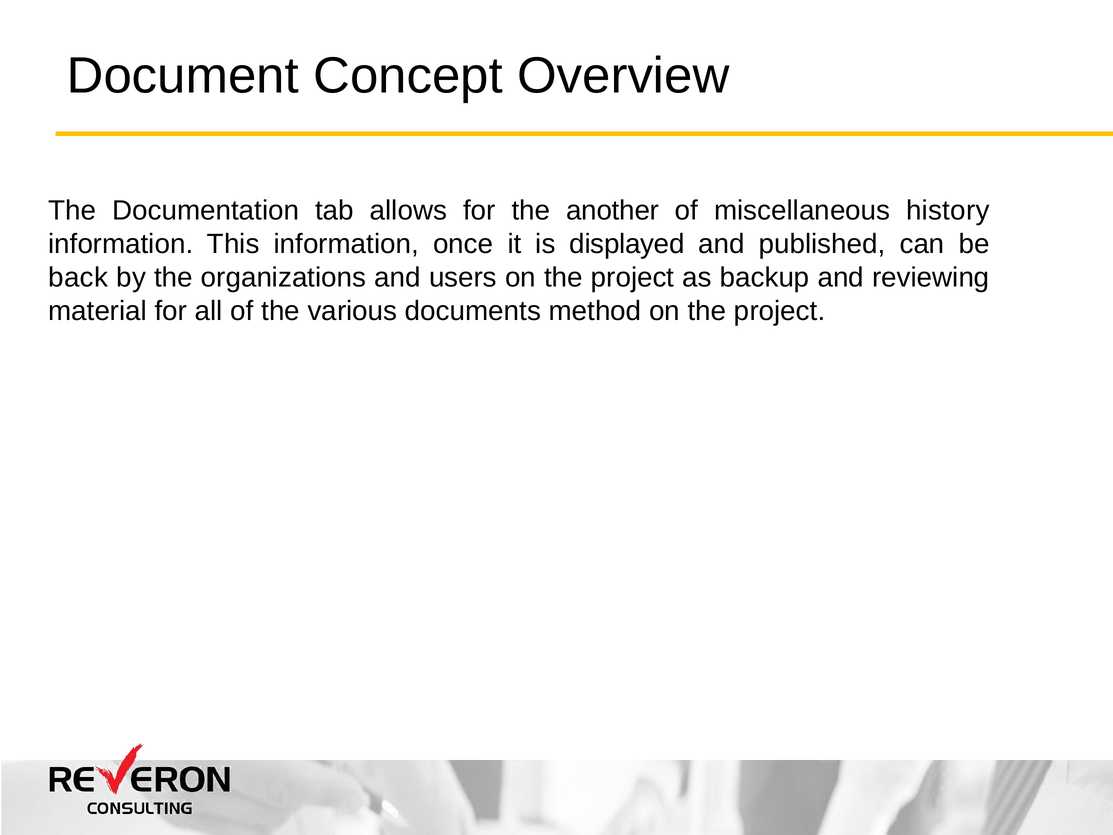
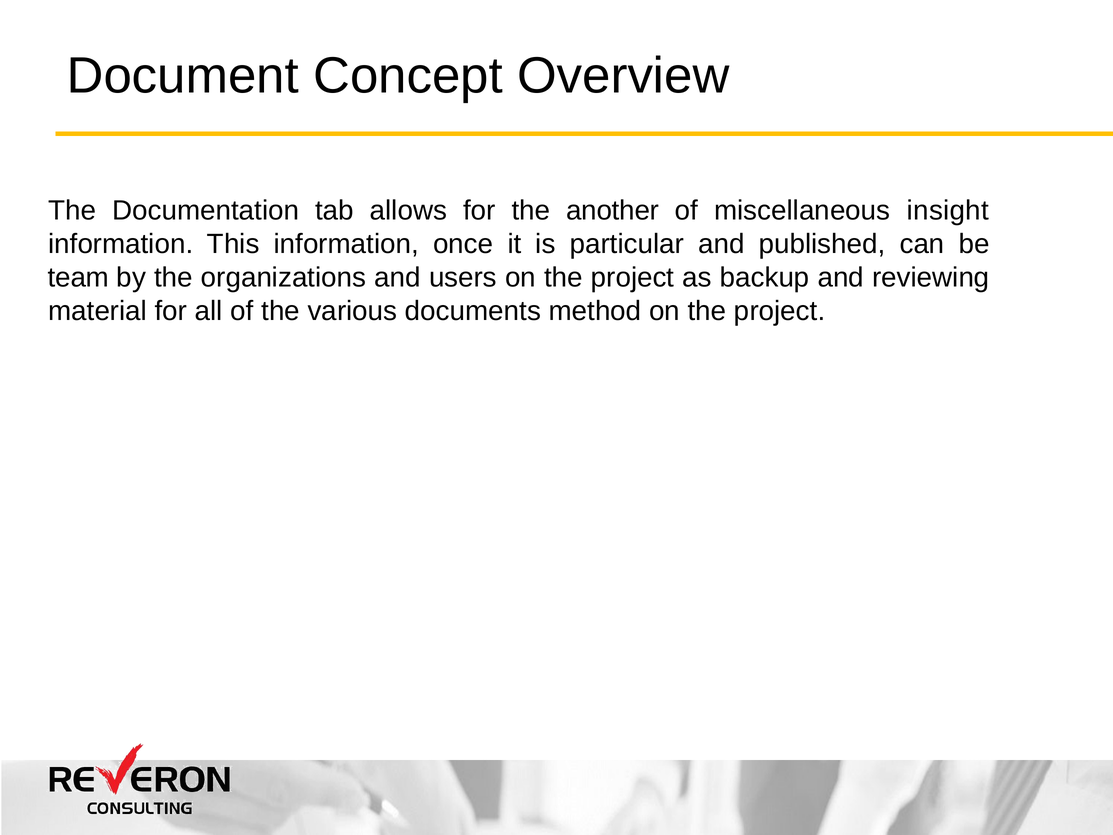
history: history -> insight (948, 211)
displayed: displayed -> particular (627, 244)
back: back -> team (78, 277)
